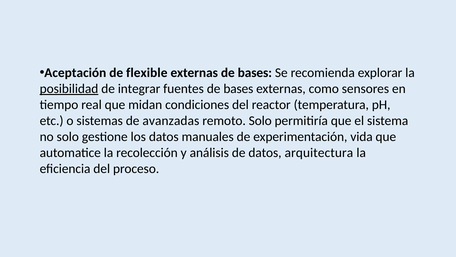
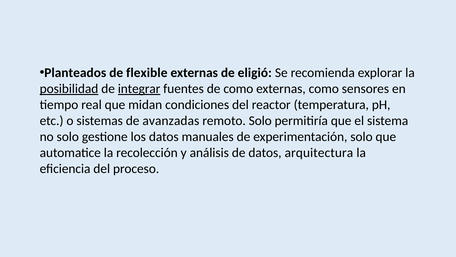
Aceptación: Aceptación -> Planteados (75, 73)
externas de bases: bases -> eligió (255, 73)
integrar underline: none -> present (139, 89)
fuentes de bases: bases -> como (238, 89)
experimentación vida: vida -> solo (361, 137)
